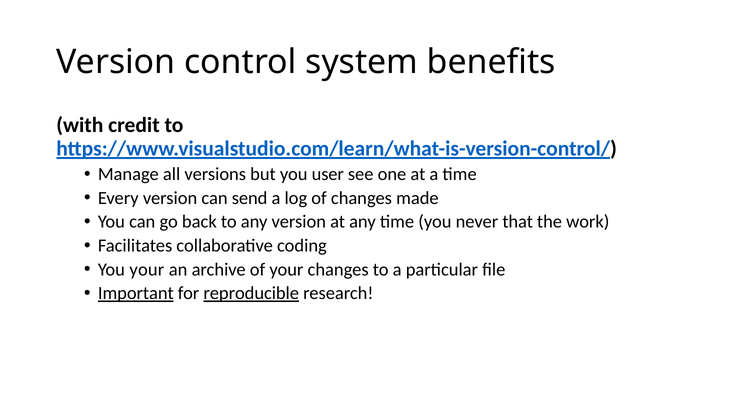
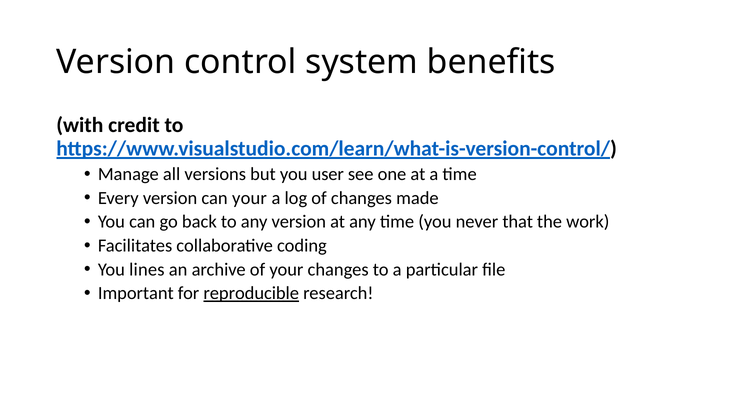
can send: send -> your (249, 198)
You your: your -> lines (147, 269)
Important underline: present -> none (136, 293)
